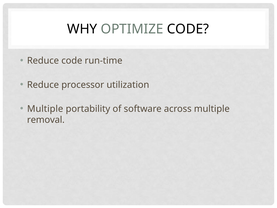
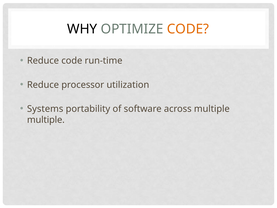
CODE colour: black -> orange (188, 29)
Multiple: Multiple -> Systems (45, 109)
removal: removal -> multiple (46, 120)
